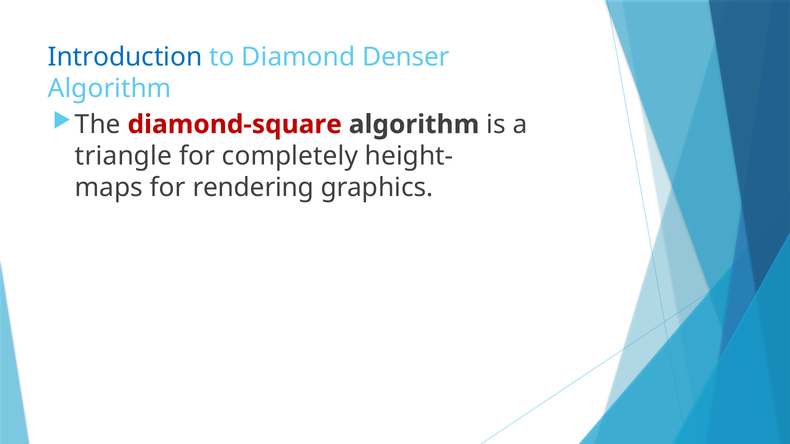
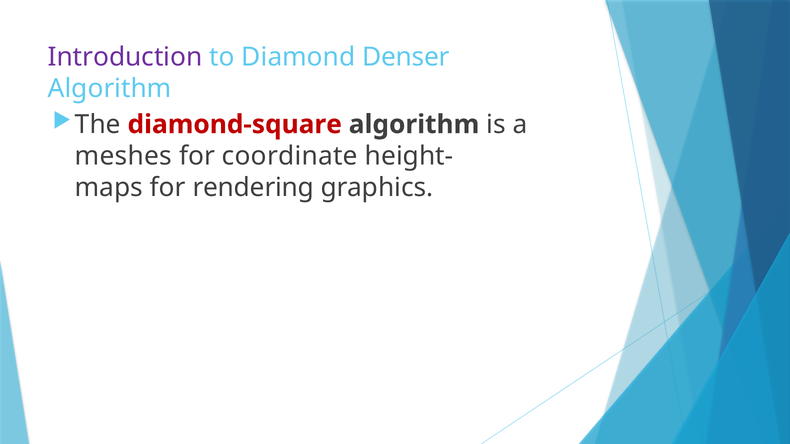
Introduction colour: blue -> purple (125, 57)
triangle: triangle -> meshes (123, 156)
completely: completely -> coordinate (290, 156)
